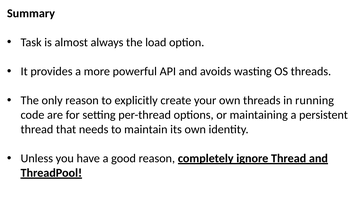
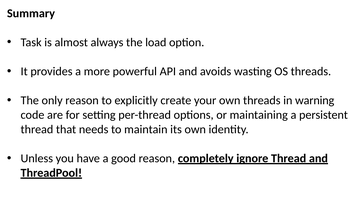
running: running -> warning (315, 101)
